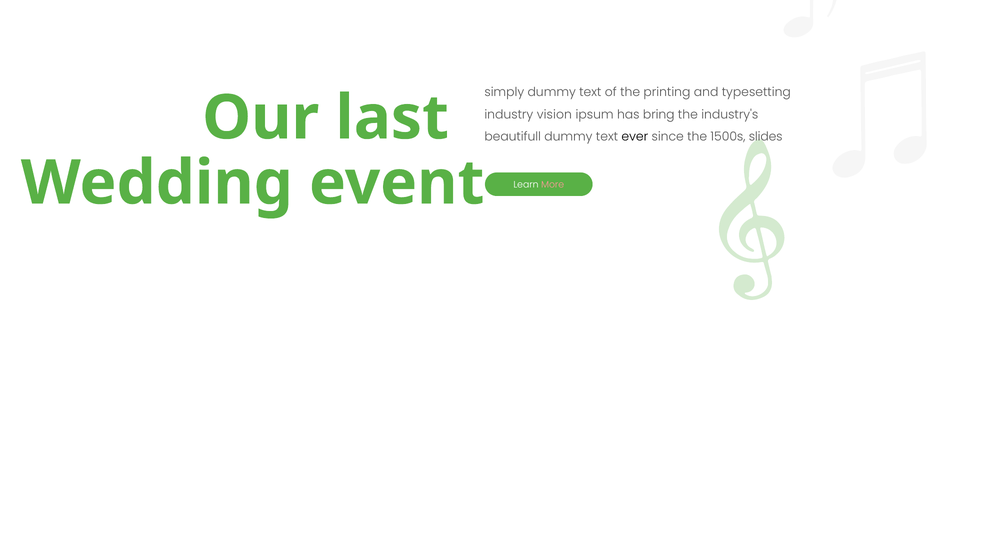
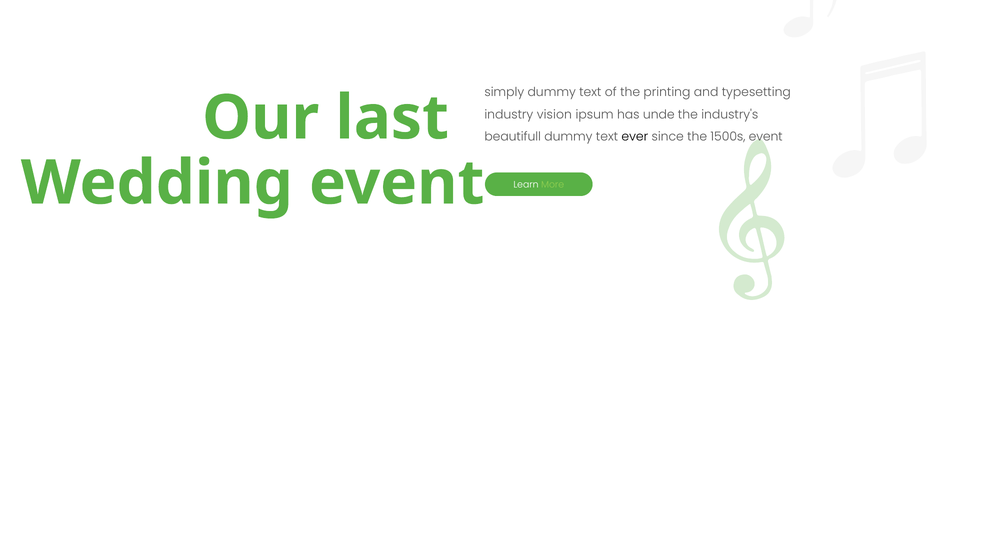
bring: bring -> unde (659, 115)
1500s slides: slides -> event (766, 137)
More colour: pink -> light green (553, 185)
